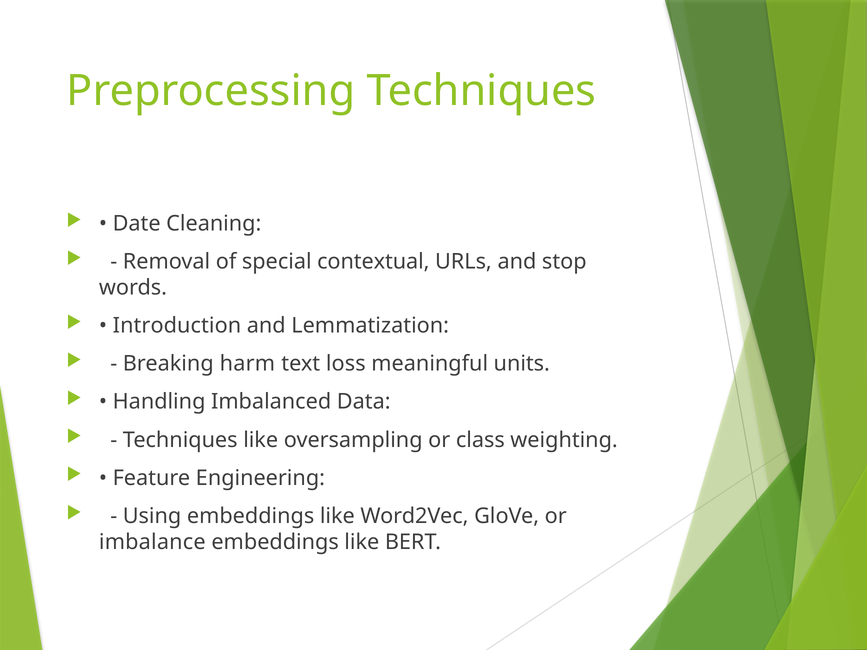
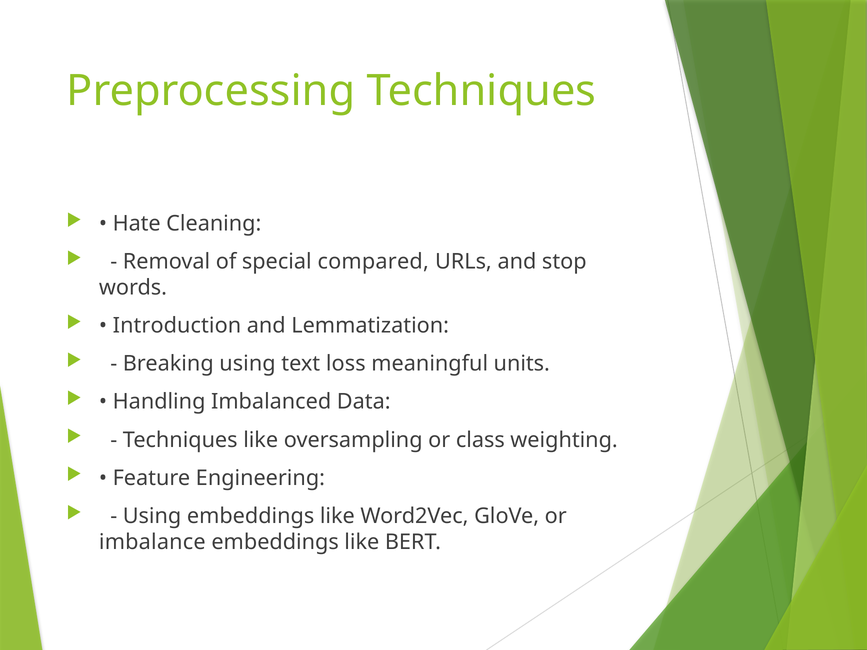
Date: Date -> Hate (137, 224)
contextual: contextual -> compared (373, 262)
Breaking harm: harm -> using (247, 364)
